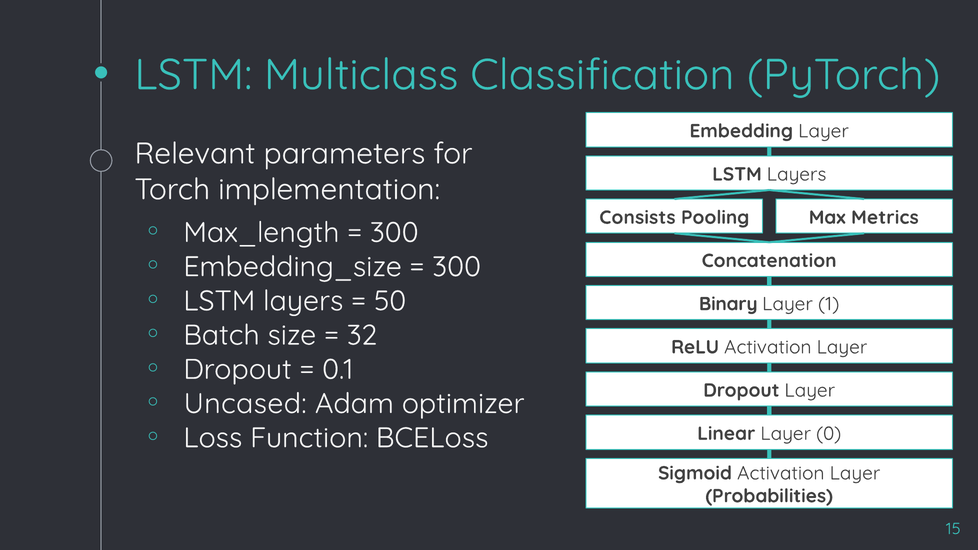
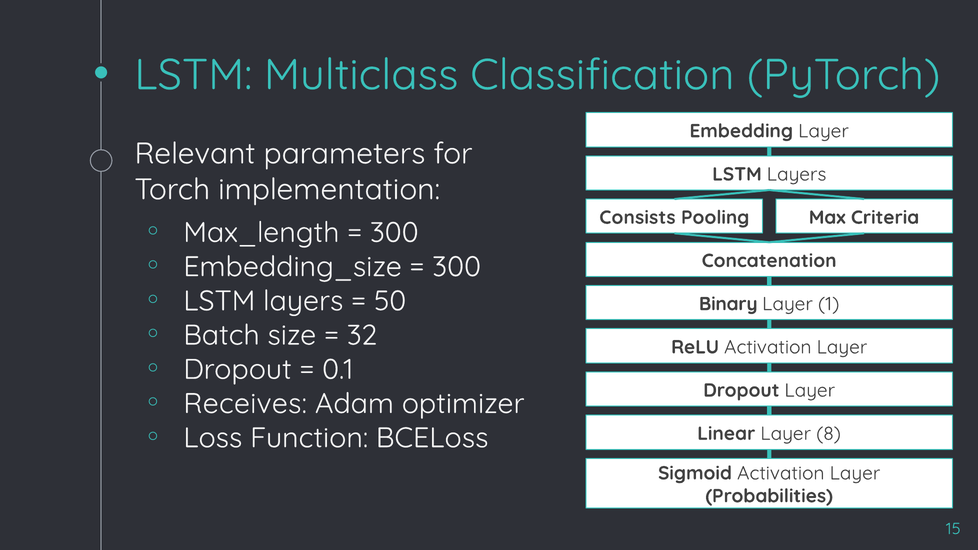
Metrics: Metrics -> Criteria (885, 218)
Uncased: Uncased -> Receives (245, 404)
0: 0 -> 8 (829, 434)
